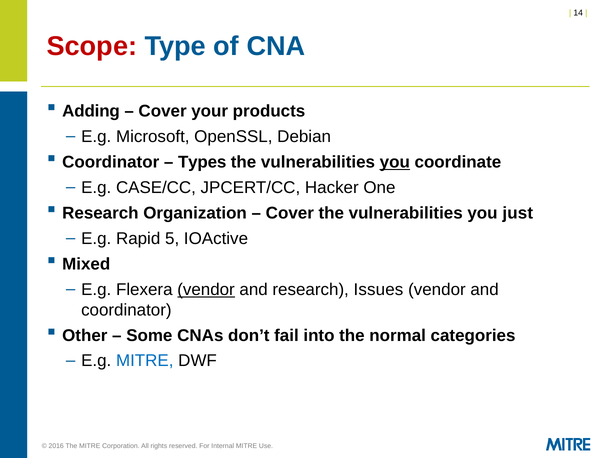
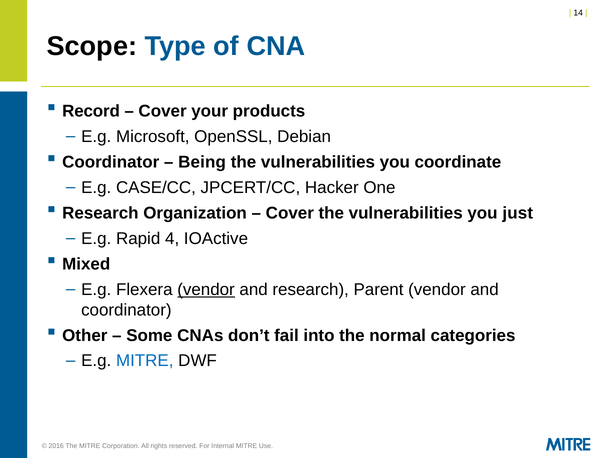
Scope colour: red -> black (92, 46)
Adding: Adding -> Record (91, 111)
Types: Types -> Being (202, 162)
you underline: present -> none (395, 162)
5: 5 -> 4 (172, 238)
Issues: Issues -> Parent (379, 289)
